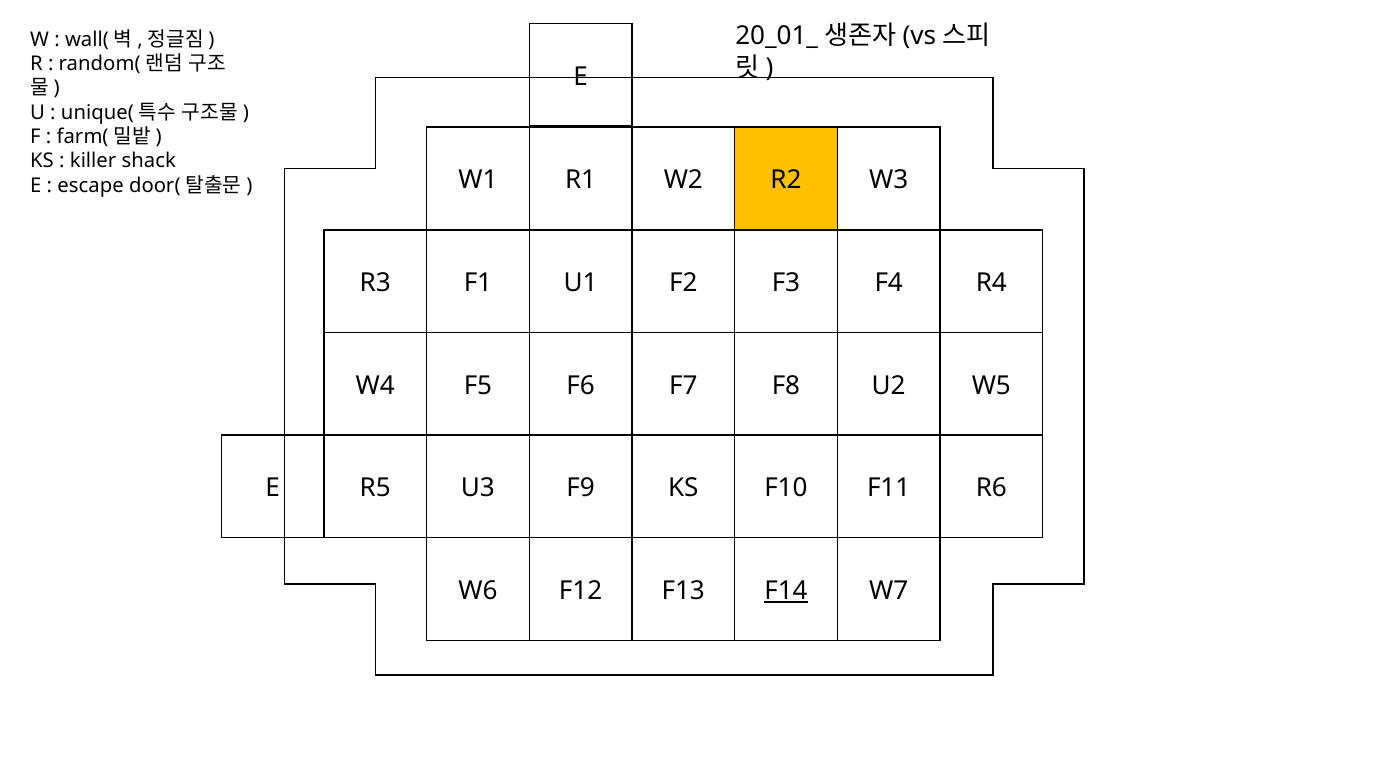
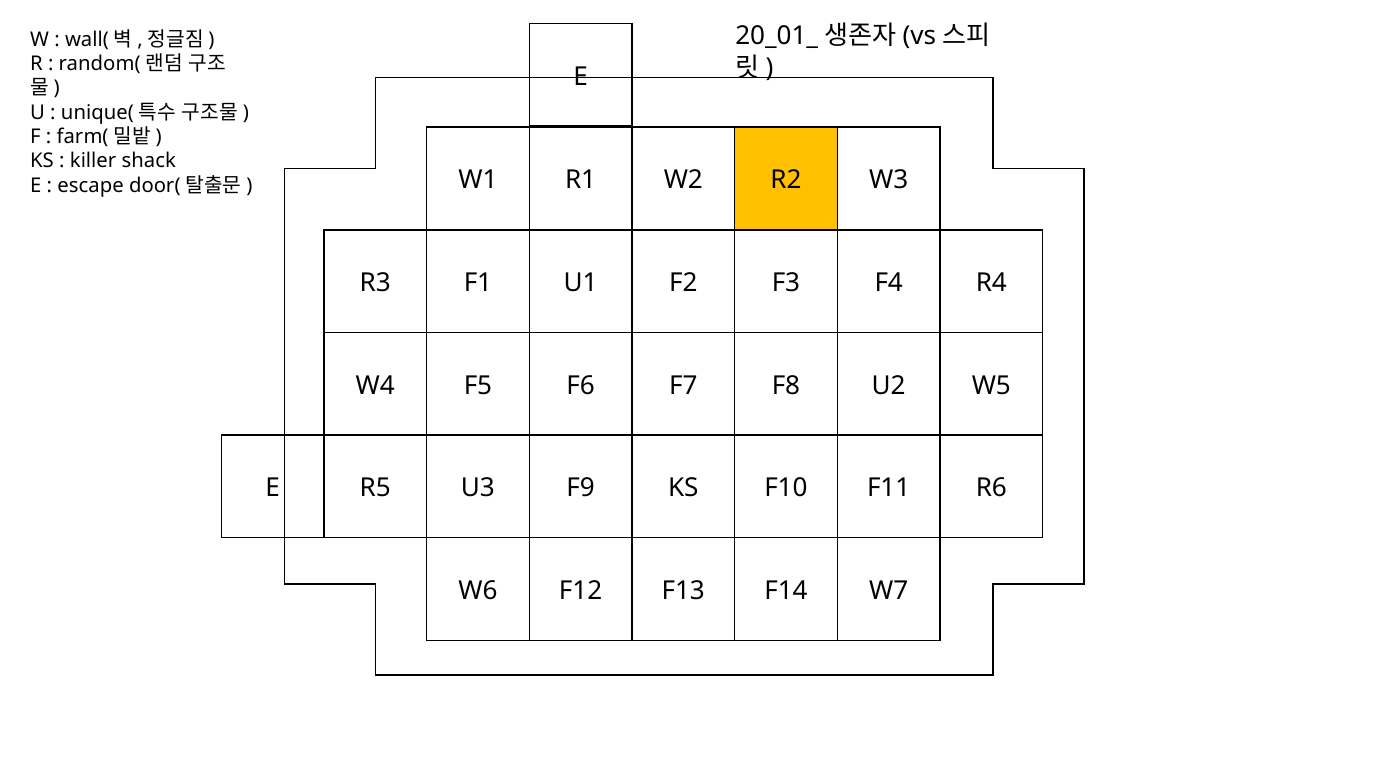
F14 underline: present -> none (786, 591)
